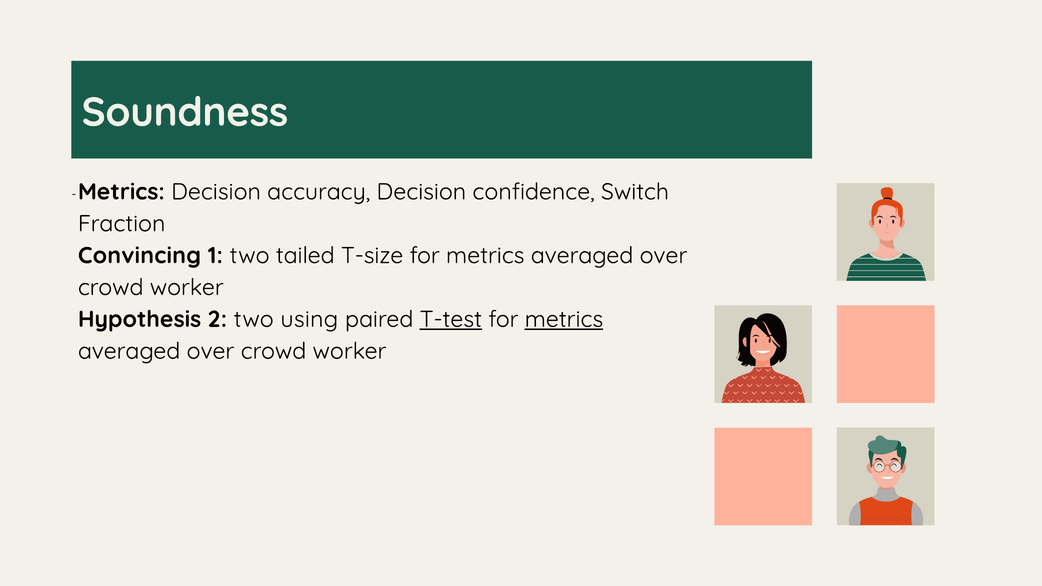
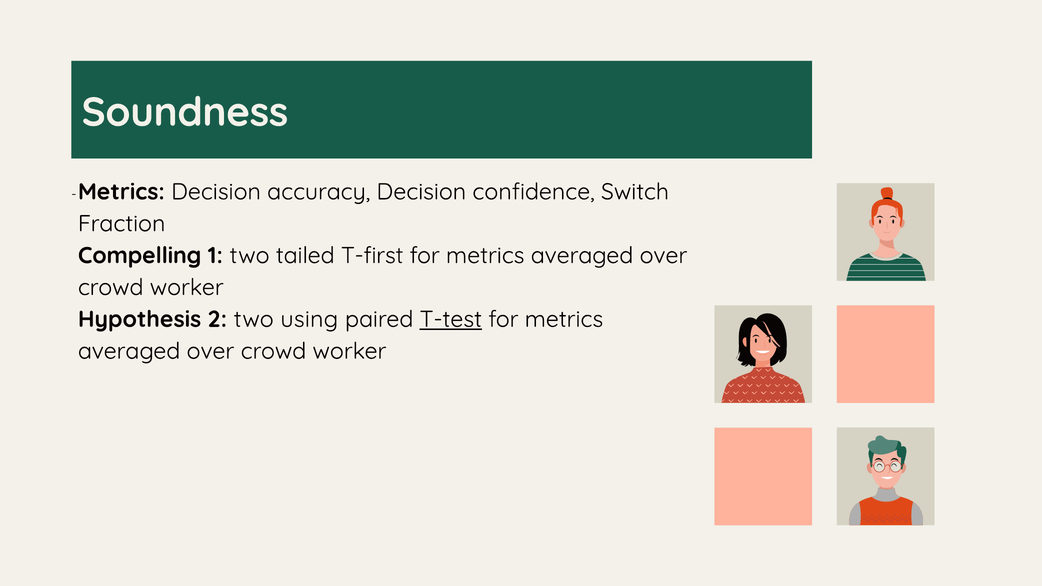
Convincing: Convincing -> Compelling (140, 256)
T-size: T-size -> T-first (372, 256)
metrics underline: present -> none (564, 319)
